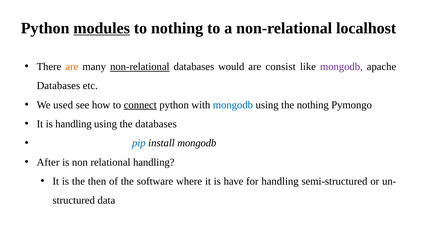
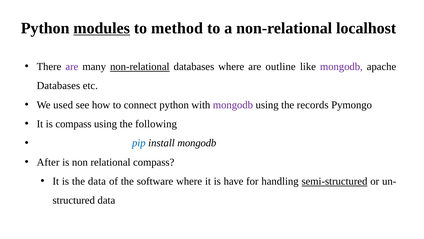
to nothing: nothing -> method (177, 28)
are colour: orange -> purple (72, 66)
databases would: would -> where (231, 66)
consist: consist -> outline (281, 66)
connect underline: present -> none (140, 105)
mongodb colour: blue -> purple (233, 105)
the nothing: nothing -> records (313, 105)
is handling: handling -> compass (73, 124)
the databases: databases -> following (156, 124)
relational handling: handling -> compass (154, 162)
the then: then -> data (97, 181)
semi-structured underline: none -> present (334, 181)
